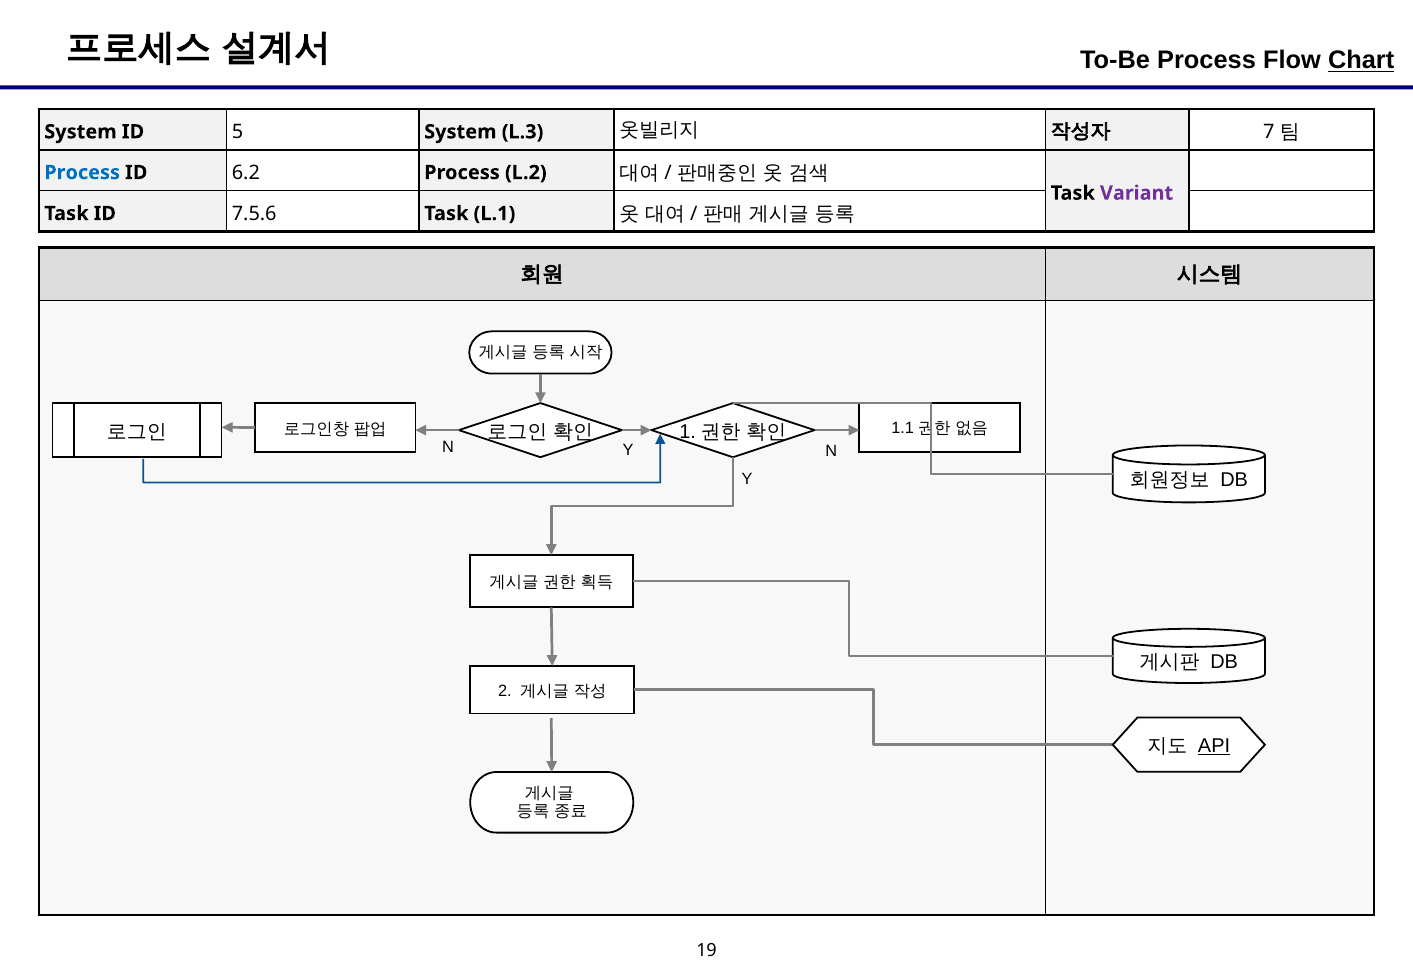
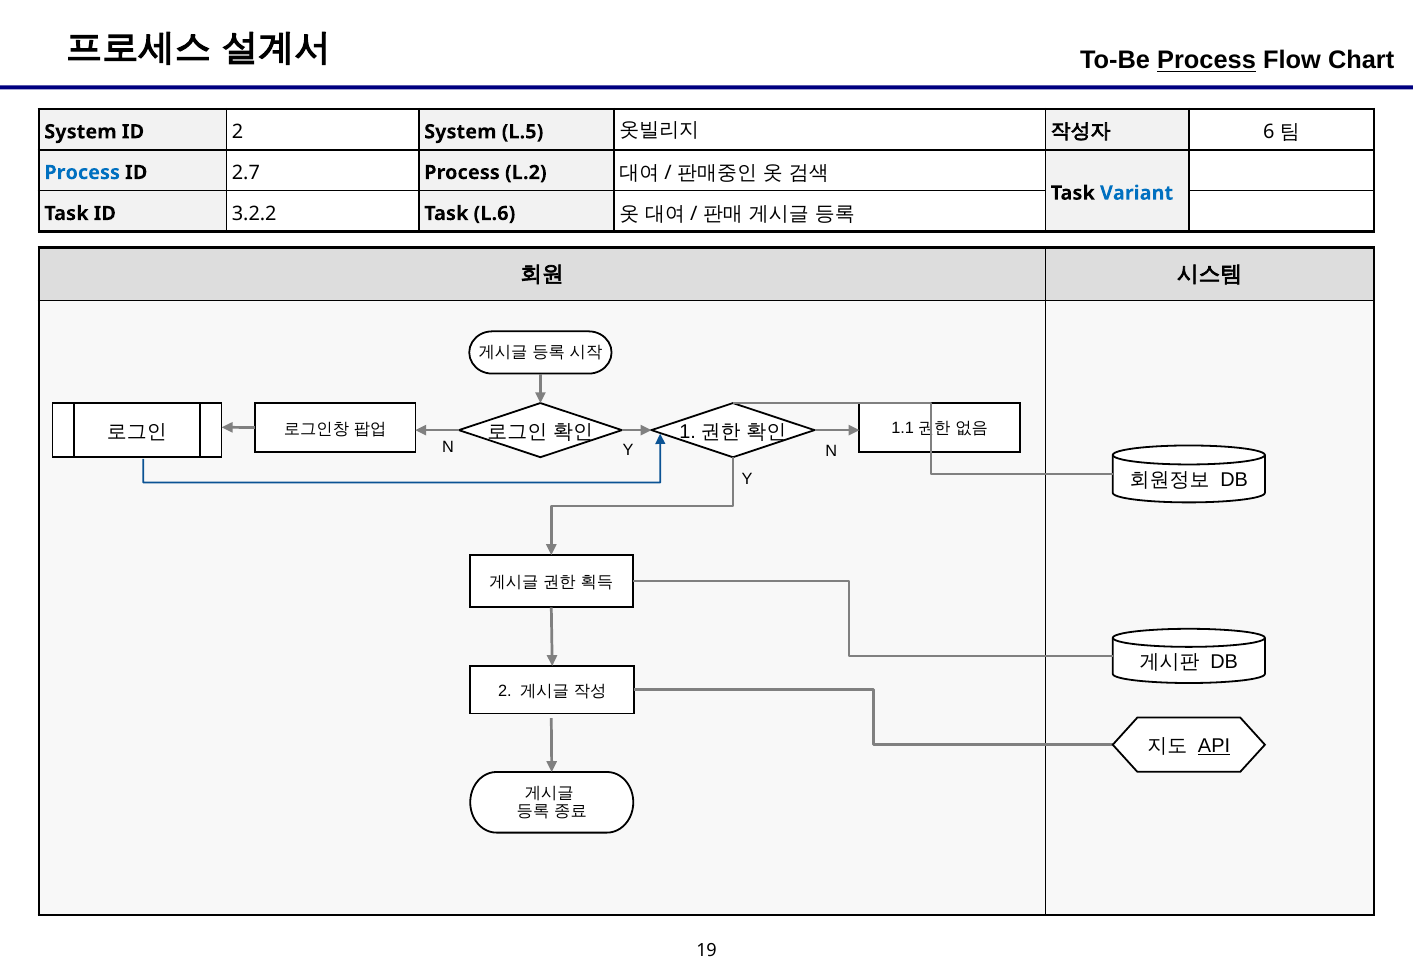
Process underline: none -> present (1207, 61)
Chart underline: present -> none (1361, 61)
ID 5: 5 -> 2 (237, 132)
L.3: L.3 -> L.5 (523, 132)
7: 7 -> 6 (1269, 132)
6.2: 6.2 -> 2.7 (246, 173)
Variant colour: purple -> blue (1137, 193)
7.5.6: 7.5.6 -> 3.2.2 (254, 214)
L.1: L.1 -> L.6 (494, 214)
